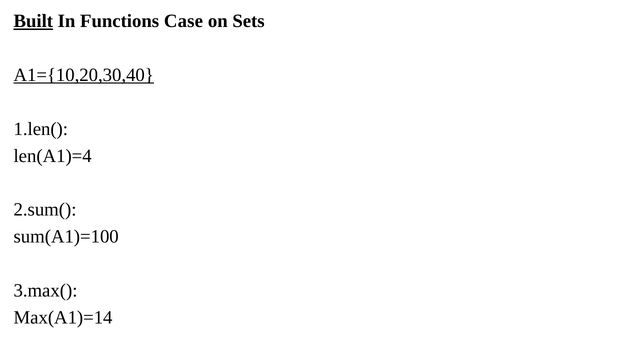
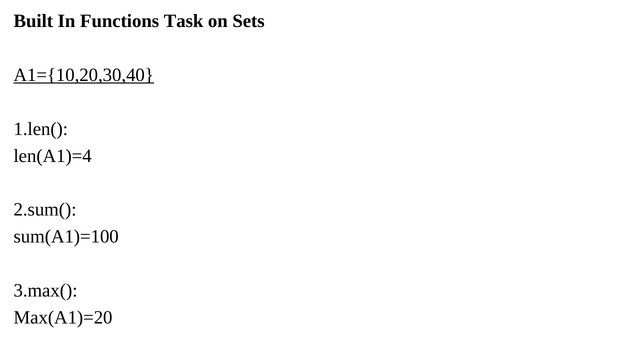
Built underline: present -> none (33, 21)
Case: Case -> Task (184, 21)
Max(A1)=14: Max(A1)=14 -> Max(A1)=20 (63, 317)
